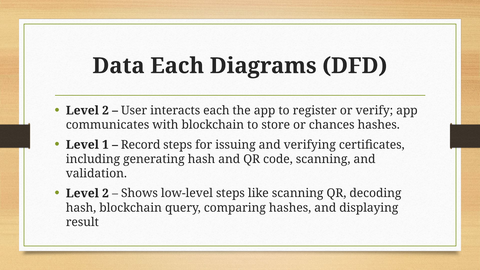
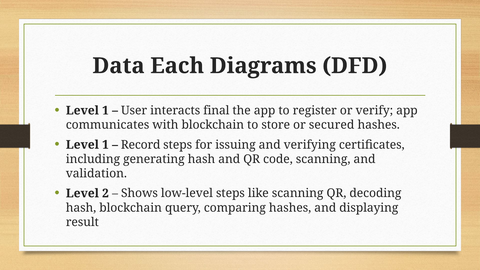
2: 2 -> 1 (105, 111)
interacts each: each -> final (216, 111)
chances: chances -> secured (332, 125)
